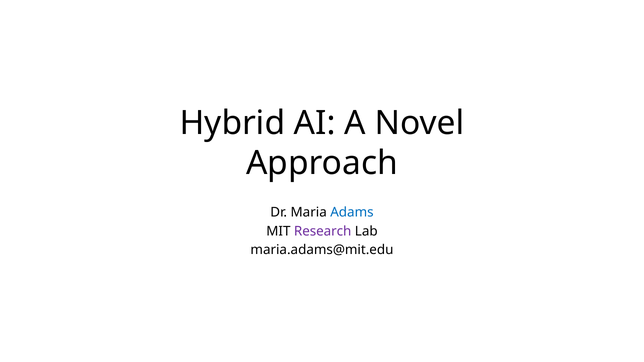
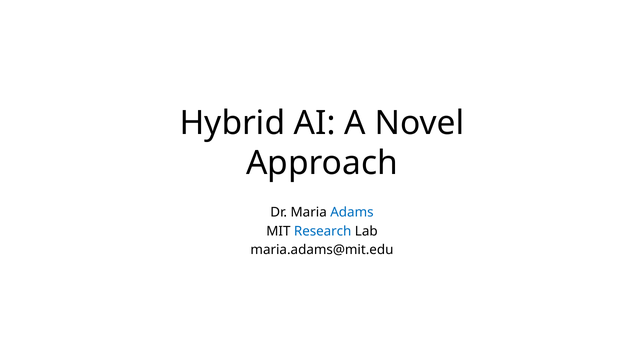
Research colour: purple -> blue (323, 231)
